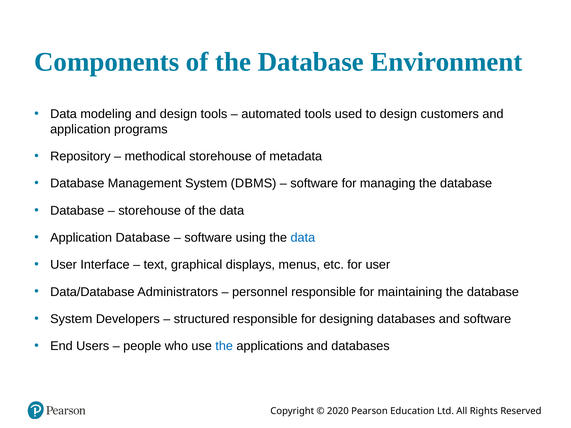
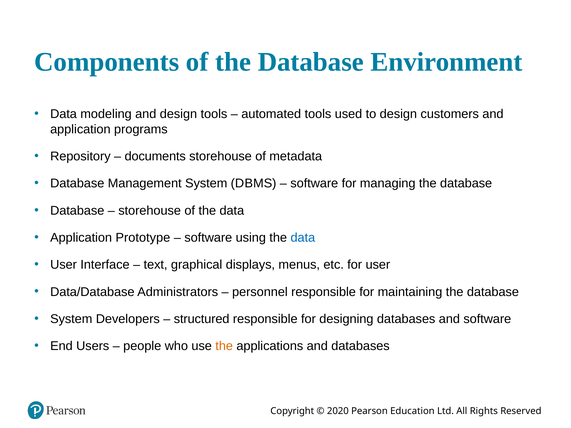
methodical: methodical -> documents (155, 156)
Application Database: Database -> Prototype (143, 238)
the colour: blue -> orange (224, 346)
